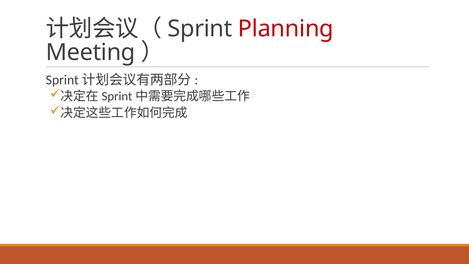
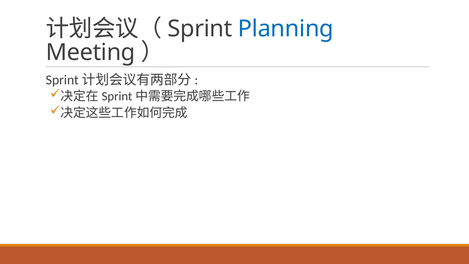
Planning colour: red -> blue (286, 29)
